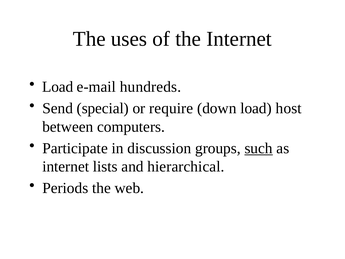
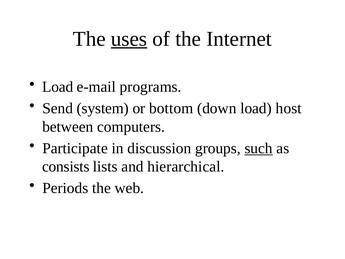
uses underline: none -> present (129, 39)
hundreds: hundreds -> programs (151, 87)
special: special -> system (103, 108)
require: require -> bottom (171, 108)
internet: internet -> consists (66, 167)
